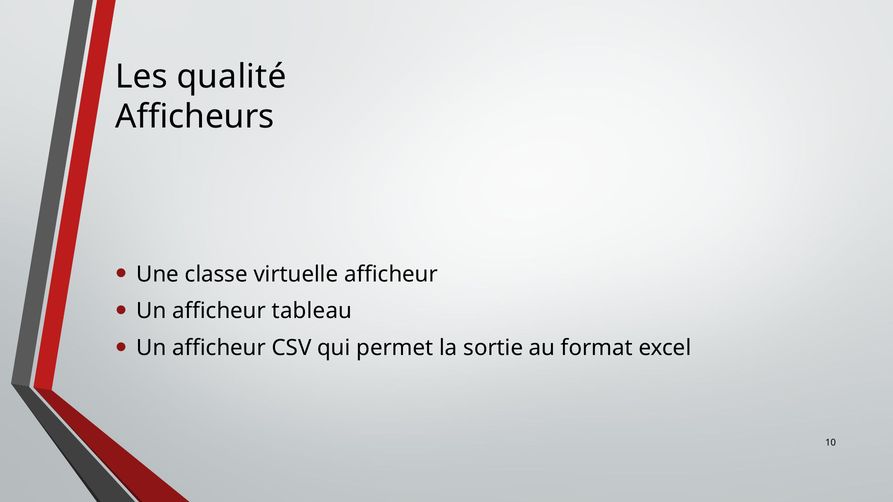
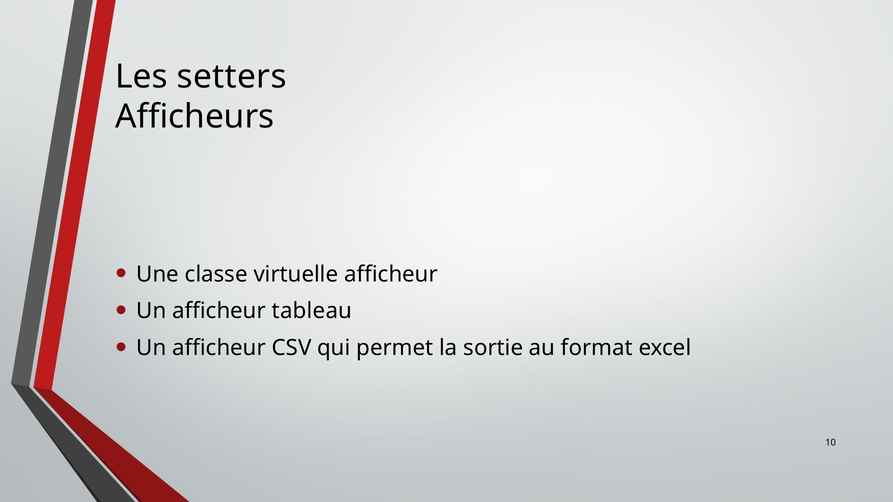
qualité: qualité -> setters (232, 77)
